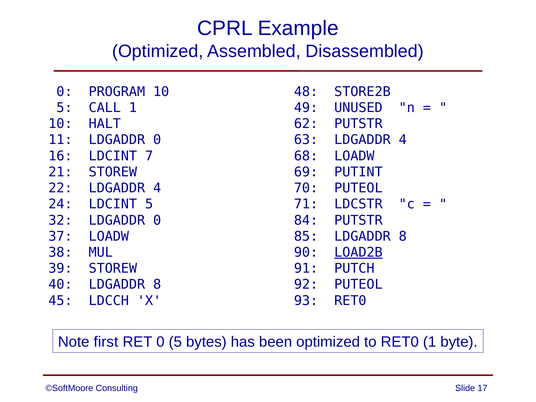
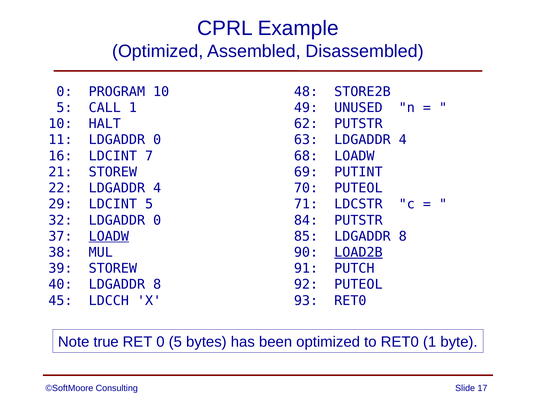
24: 24 -> 29 (60, 204)
LOADW underline: none -> present (109, 236)
first: first -> true (106, 342)
